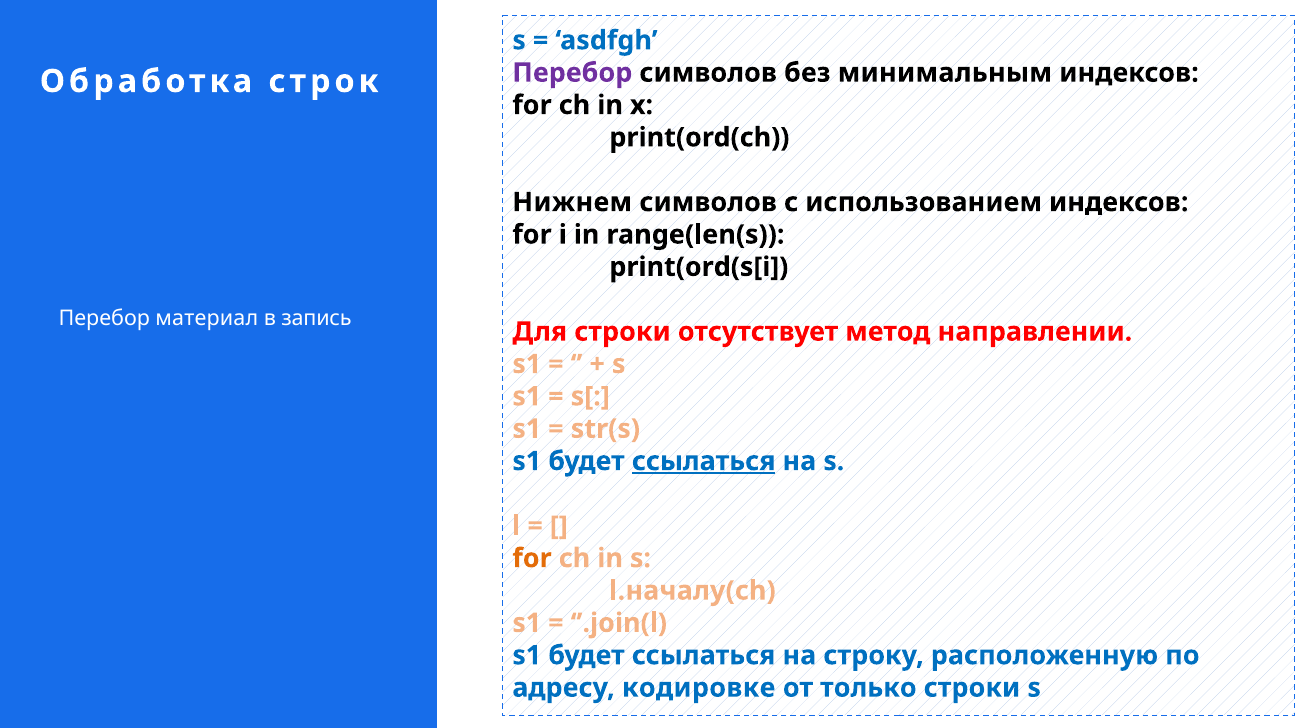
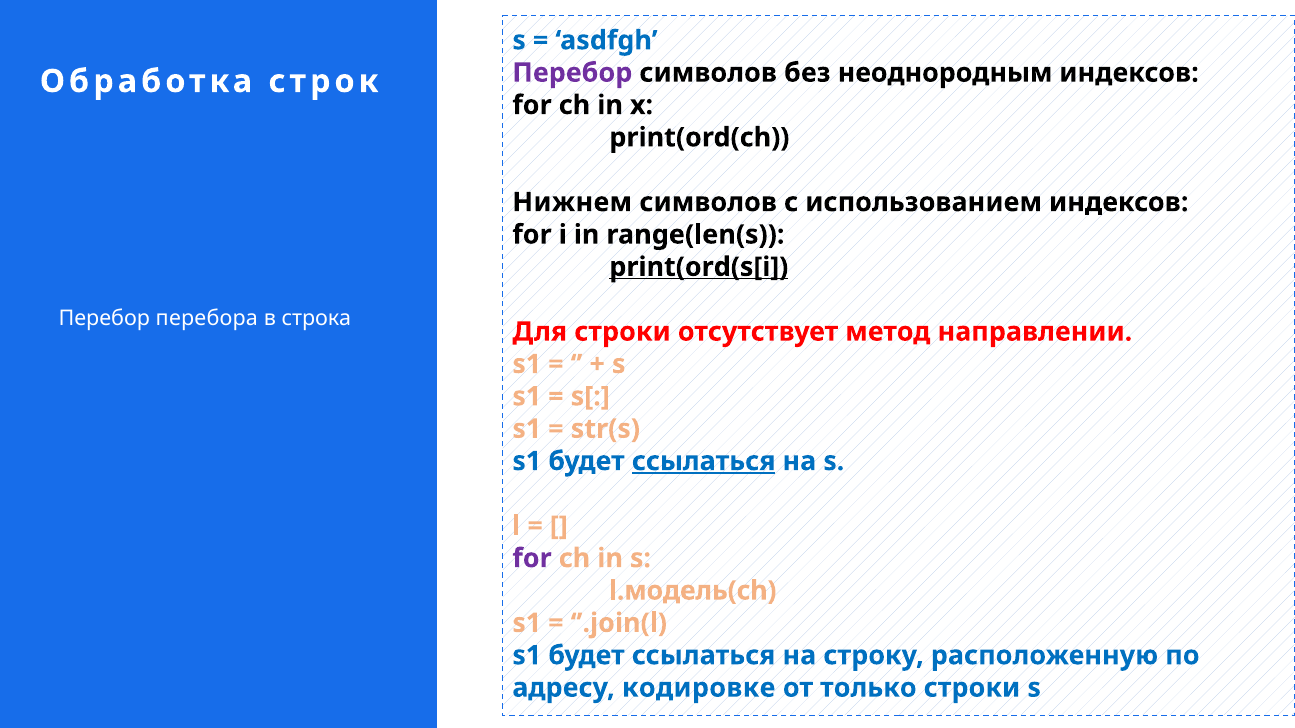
минимальным: минимальным -> неоднородным (945, 73)
print(ord(s[i underline: none -> present (699, 267)
материал: материал -> перебора (207, 319)
запись: запись -> строка (316, 319)
for colour: orange -> purple (532, 559)
l.началу(ch: l.началу(ch -> l.модель(ch (693, 591)
